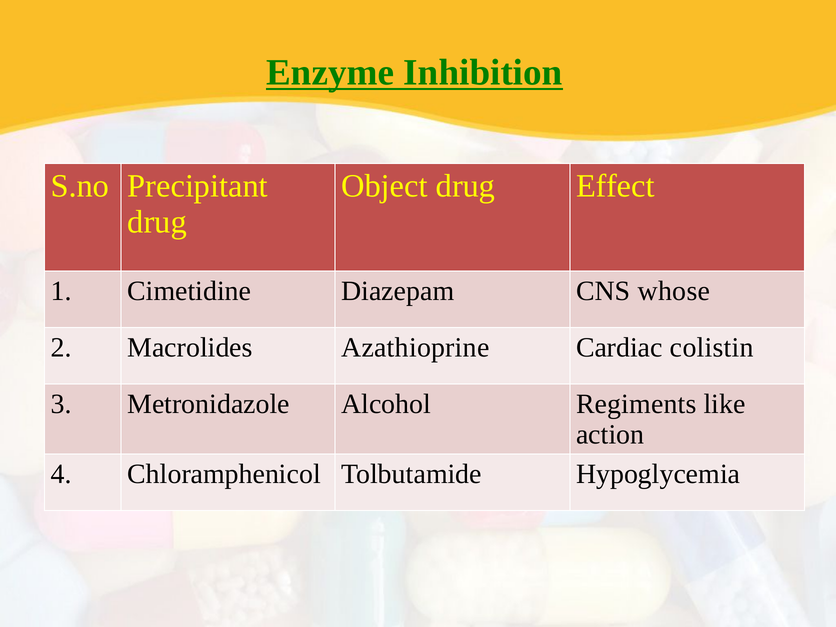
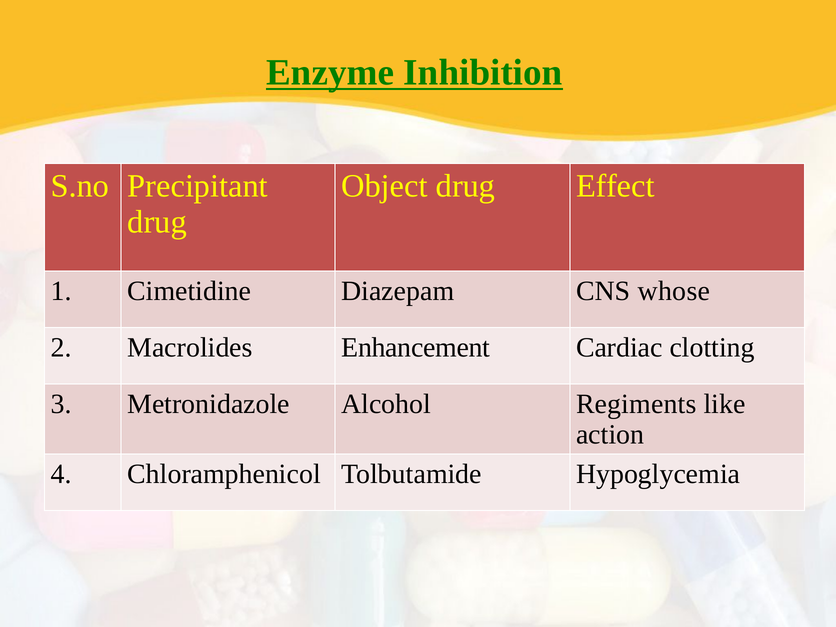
Azathioprine: Azathioprine -> Enhancement (416, 347)
colistin: colistin -> clotting (712, 347)
